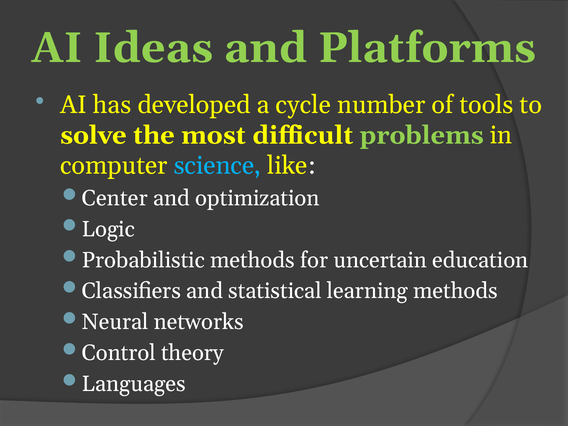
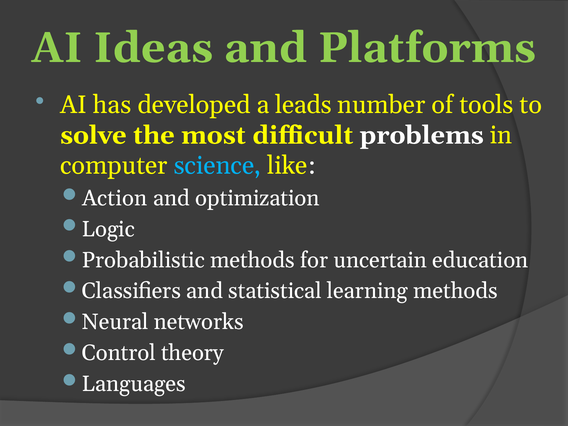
cycle: cycle -> leads (303, 105)
problems colour: light green -> white (422, 135)
Center: Center -> Action (115, 198)
